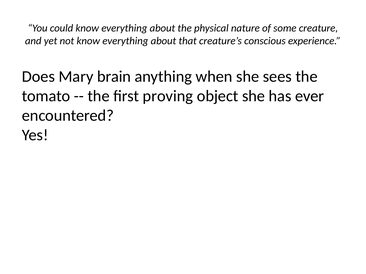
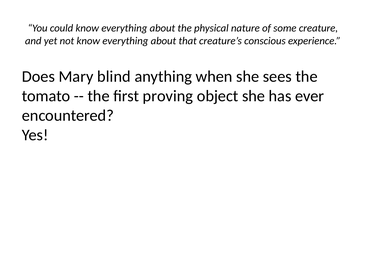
brain: brain -> blind (114, 77)
